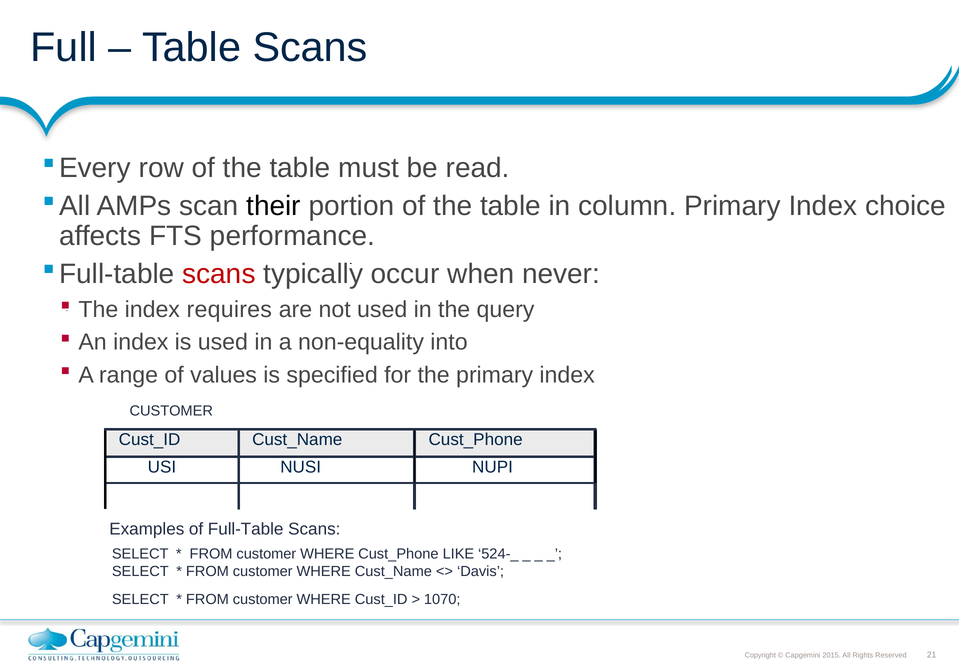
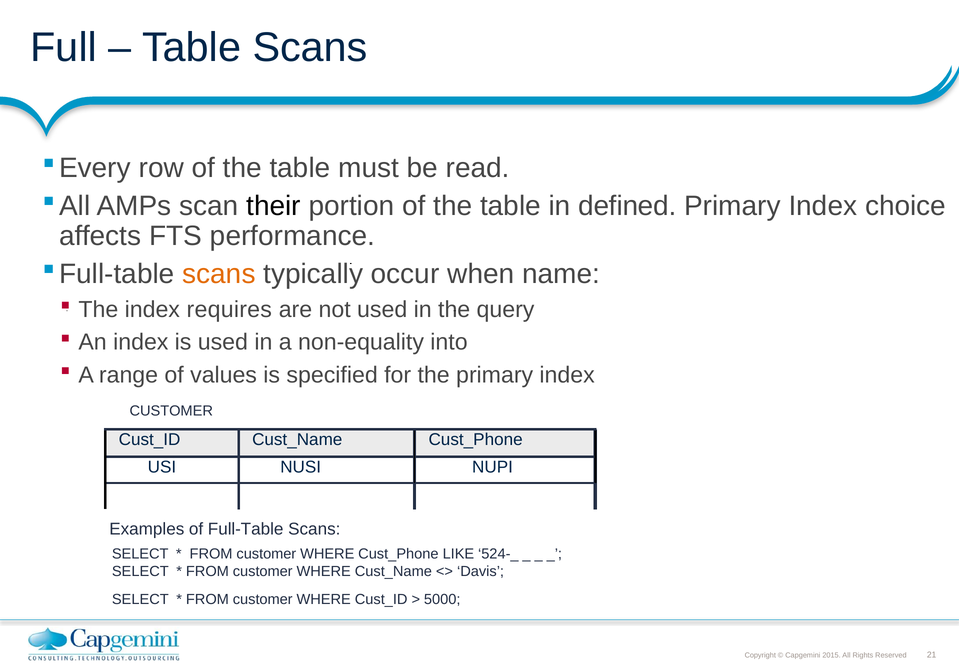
column: column -> defined (627, 206)
scans colour: red -> orange (219, 274)
never: never -> name (561, 274)
1070: 1070 -> 5000 (442, 600)
